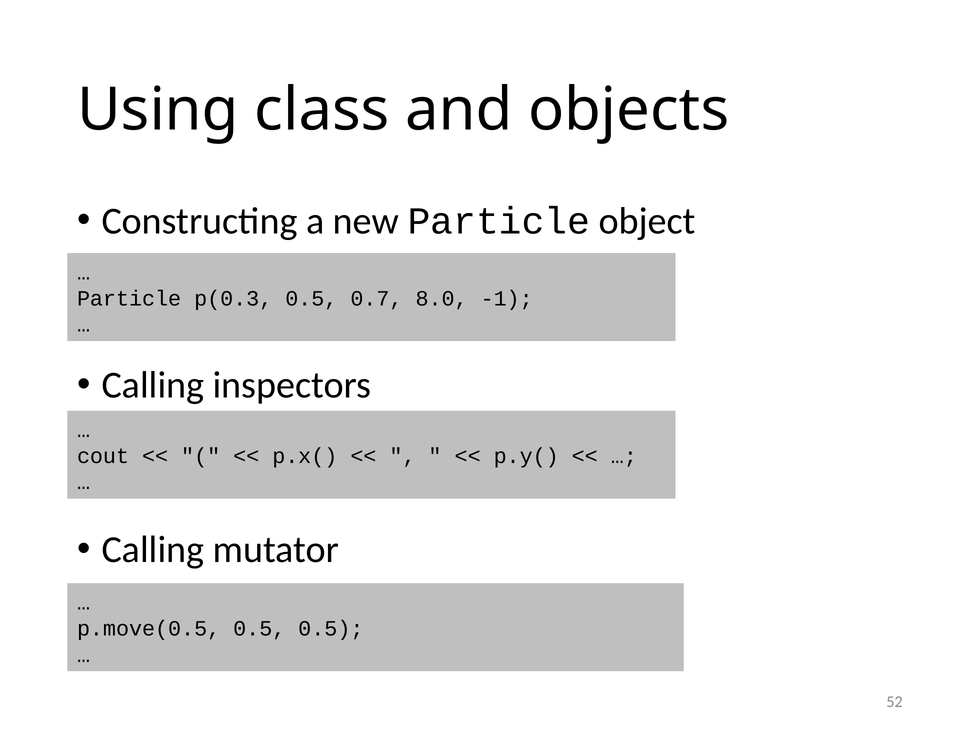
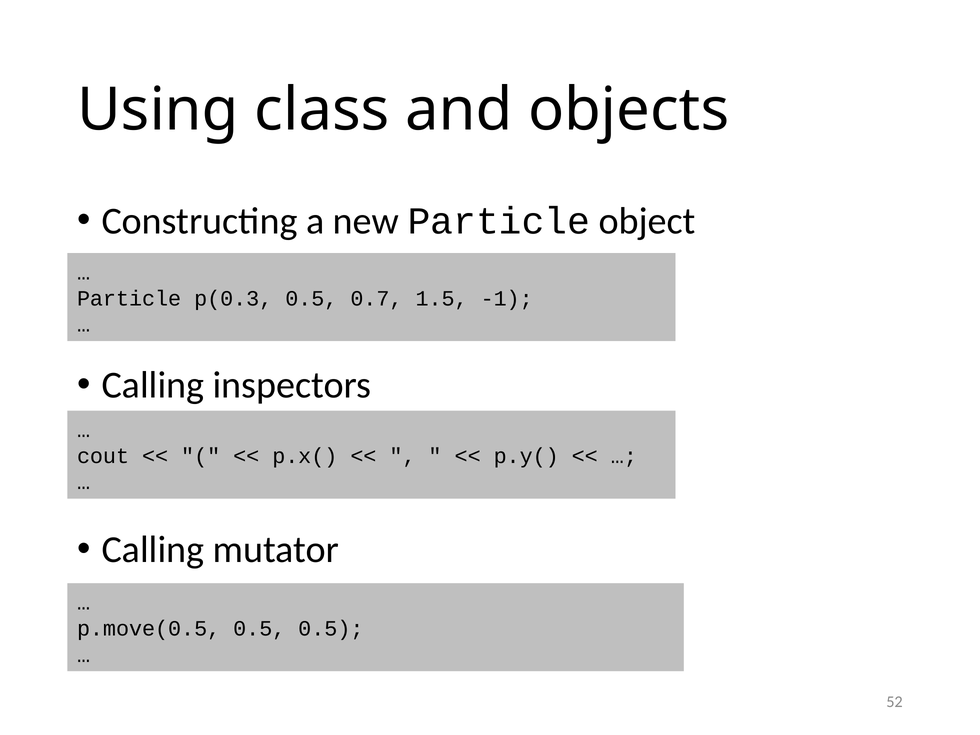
8.0: 8.0 -> 1.5 (442, 299)
